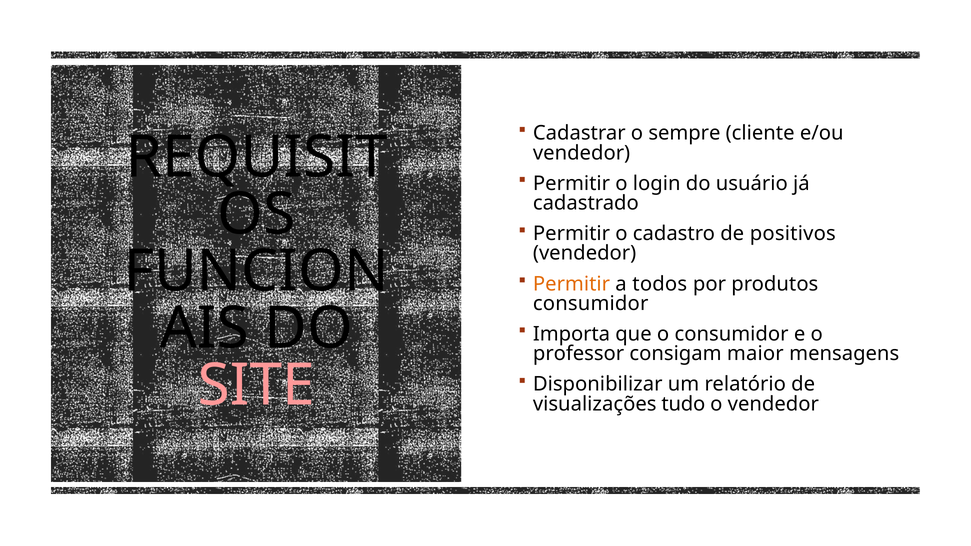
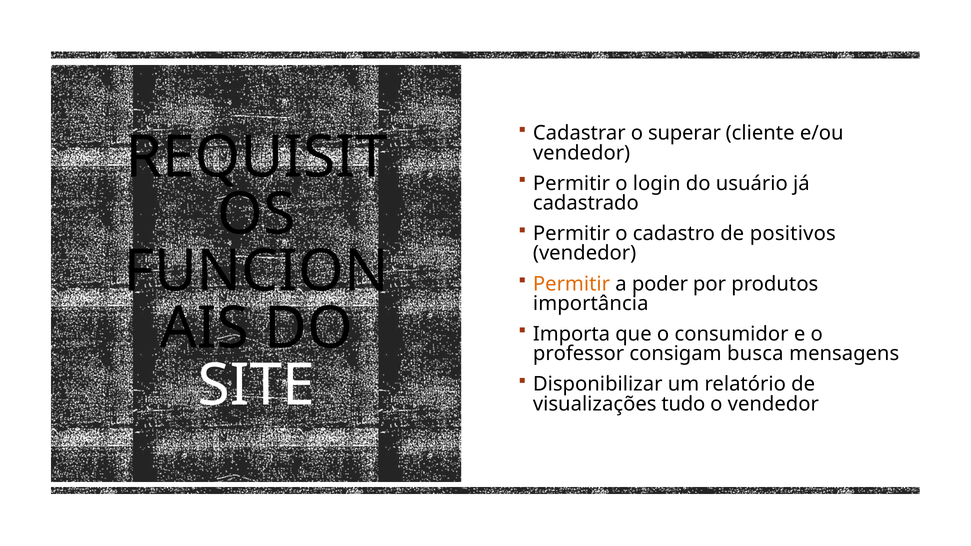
sempre: sempre -> superar (685, 133)
todos: todos -> poder (660, 284)
consumidor: consumidor -> importância (591, 304)
maior: maior -> busca (755, 354)
SITE colour: pink -> white (256, 385)
